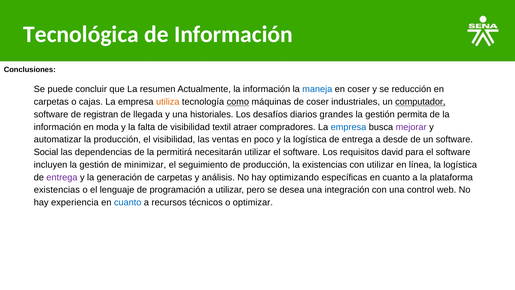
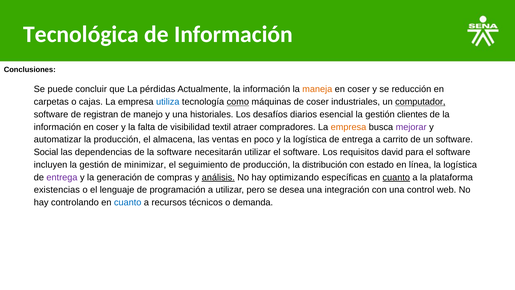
resumen: resumen -> pérdidas (158, 89)
maneja colour: blue -> orange (317, 89)
utiliza colour: orange -> blue (168, 102)
llegada: llegada -> manejo (148, 114)
grandes: grandes -> esencial (336, 114)
permita: permita -> clientes (412, 114)
información en moda: moda -> coser (107, 127)
empresa colour: blue -> orange (348, 127)
el visibilidad: visibilidad -> almacena (174, 139)
desde: desde -> carrito (395, 139)
la permitirá: permitirá -> software (174, 152)
la existencias: existencias -> distribución (325, 165)
con utilizar: utilizar -> estado (380, 165)
de carpetas: carpetas -> compras (175, 177)
análisis underline: none -> present (218, 177)
cuanto underline: none -> present (396, 177)
experiencia: experiencia -> controlando (75, 202)
optimizar: optimizar -> demanda (253, 202)
